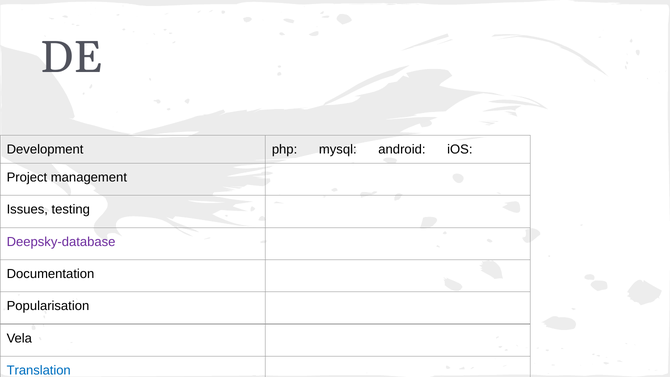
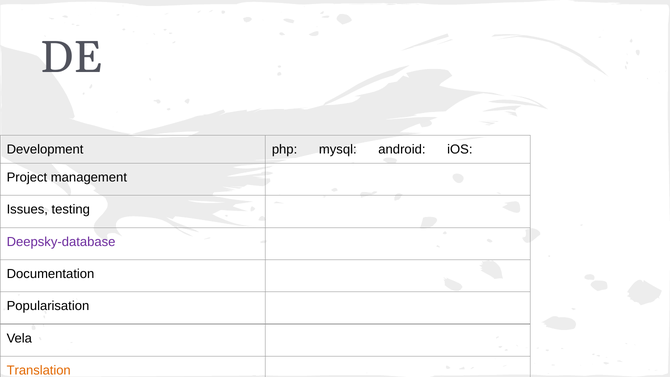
Translation colour: blue -> orange (39, 370)
